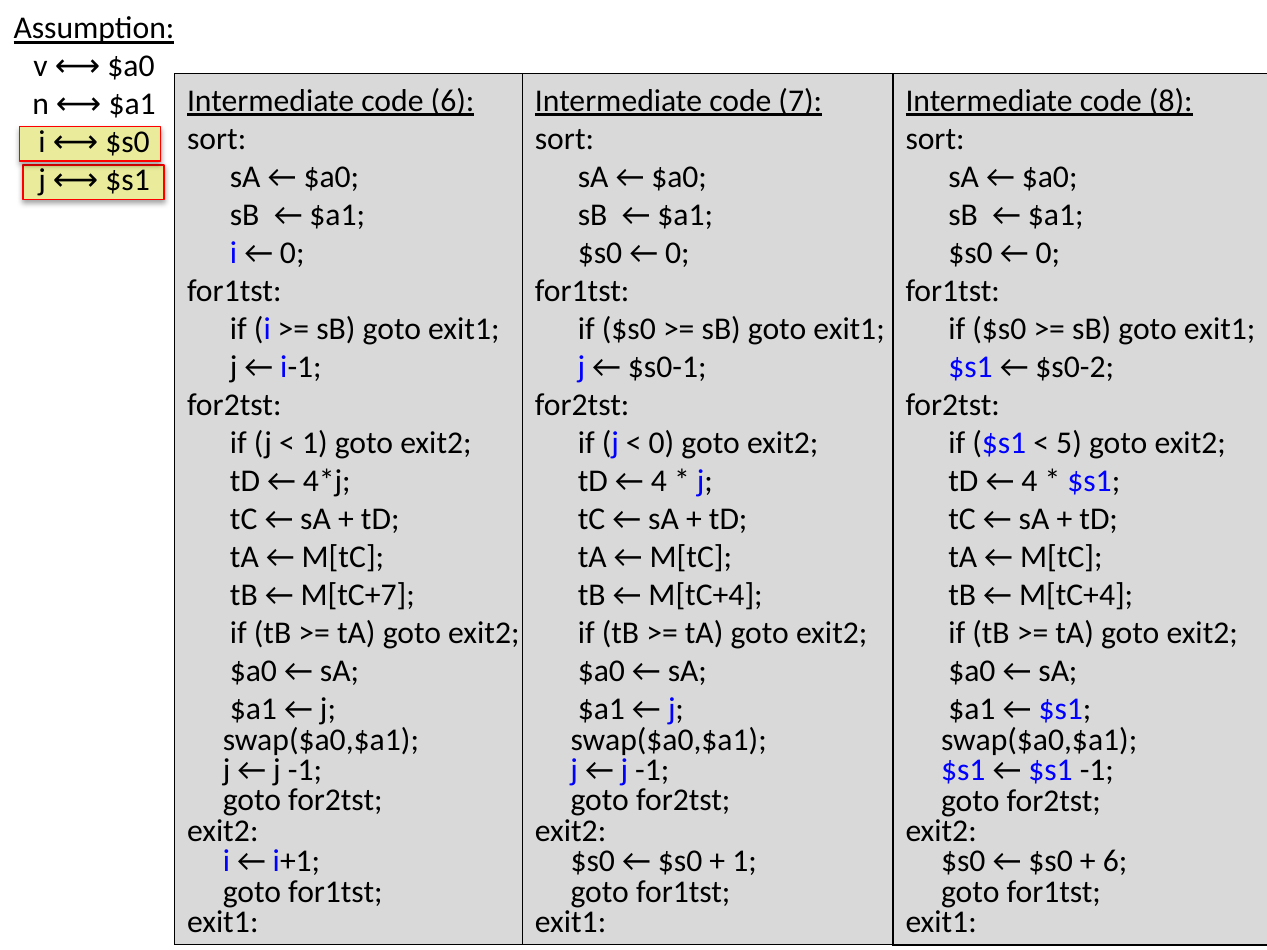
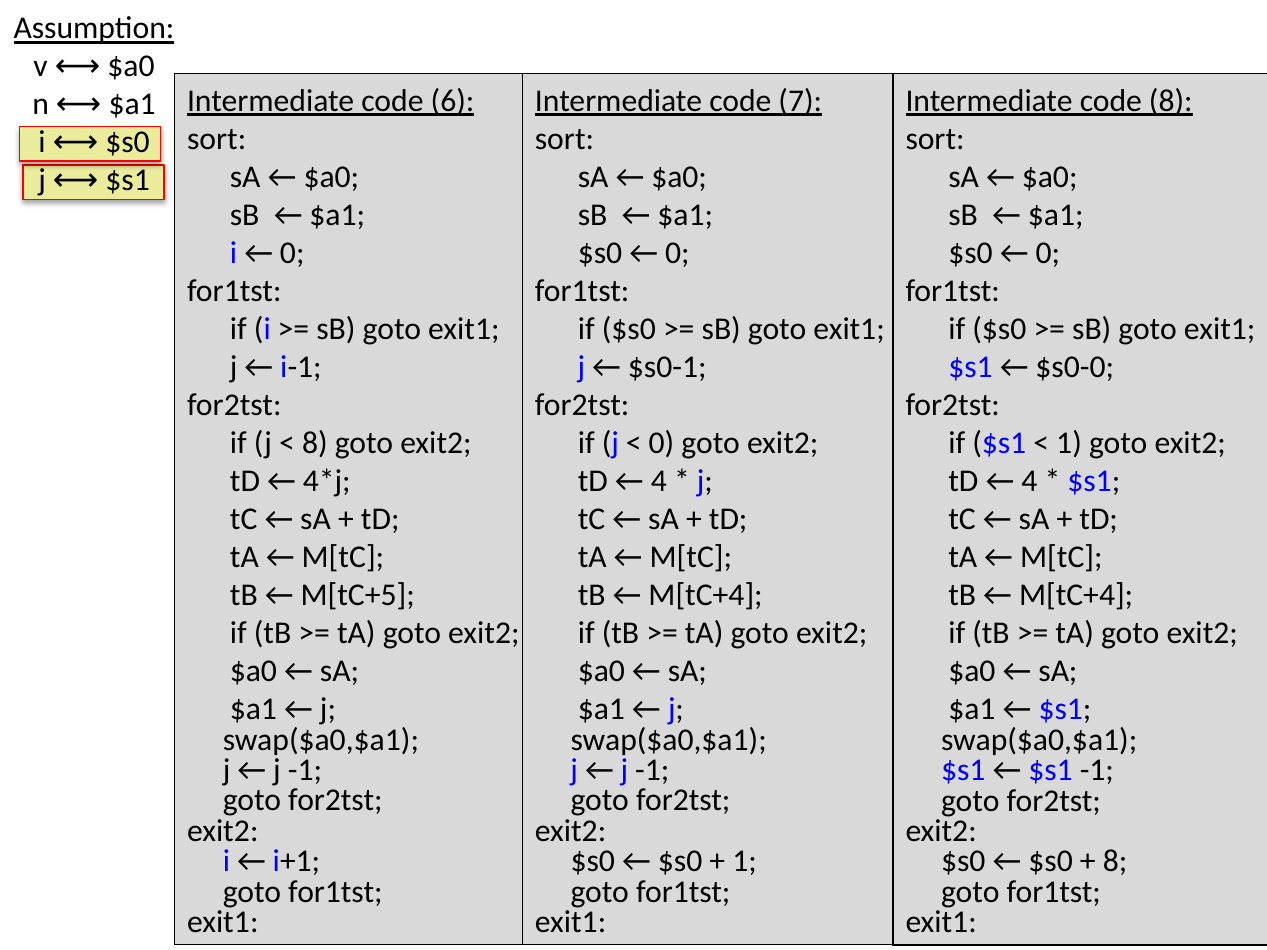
$s0-2: $s0-2 -> $s0-0 (1075, 367)
1: 1 -> 8 (315, 443)
5: 5 -> 1 (1069, 443)
M[tC+7: M[tC+7 -> M[tC+5 (358, 595)
6: 6 -> 8 (1115, 862)
